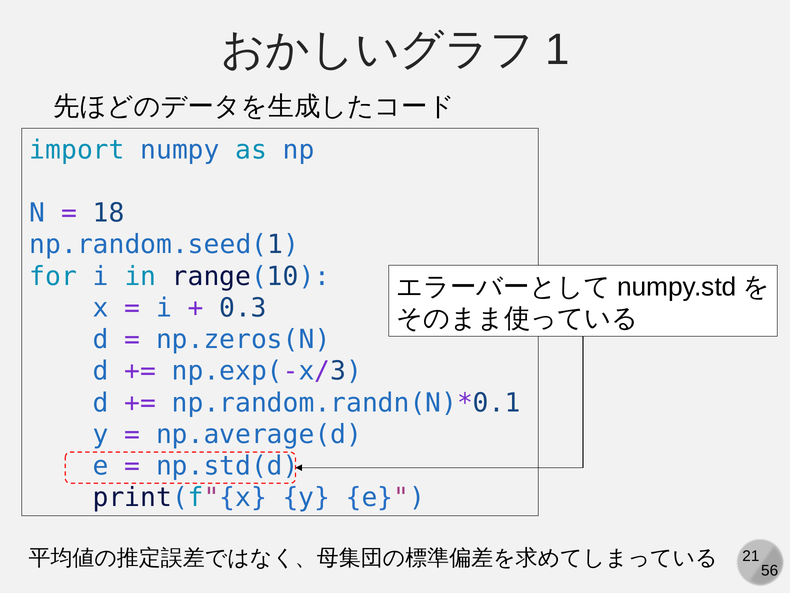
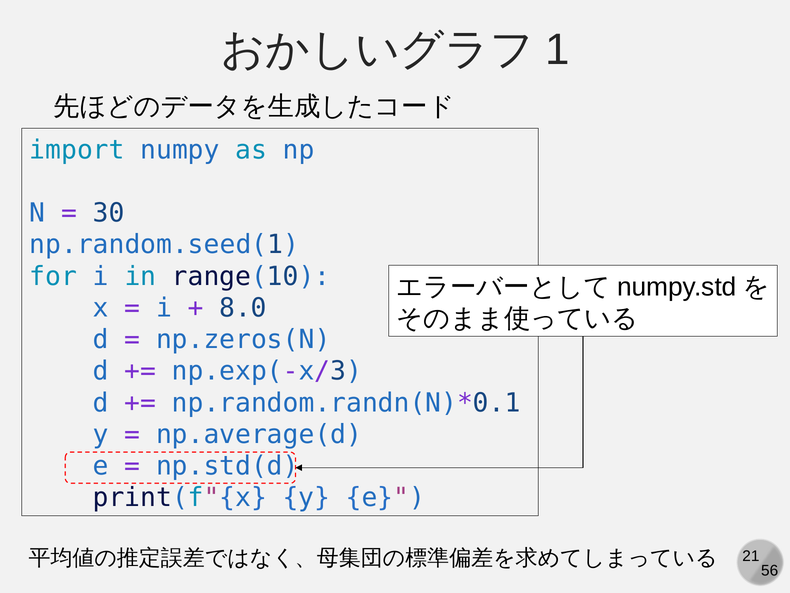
18: 18 -> 30 (109, 213)
0.3: 0.3 -> 8.0 (243, 308)
